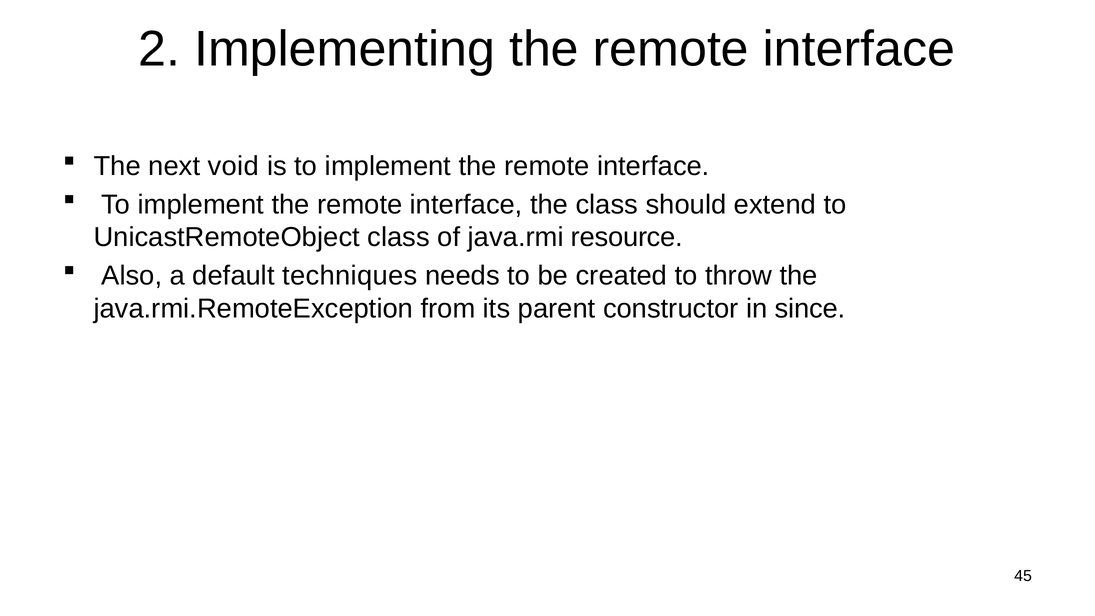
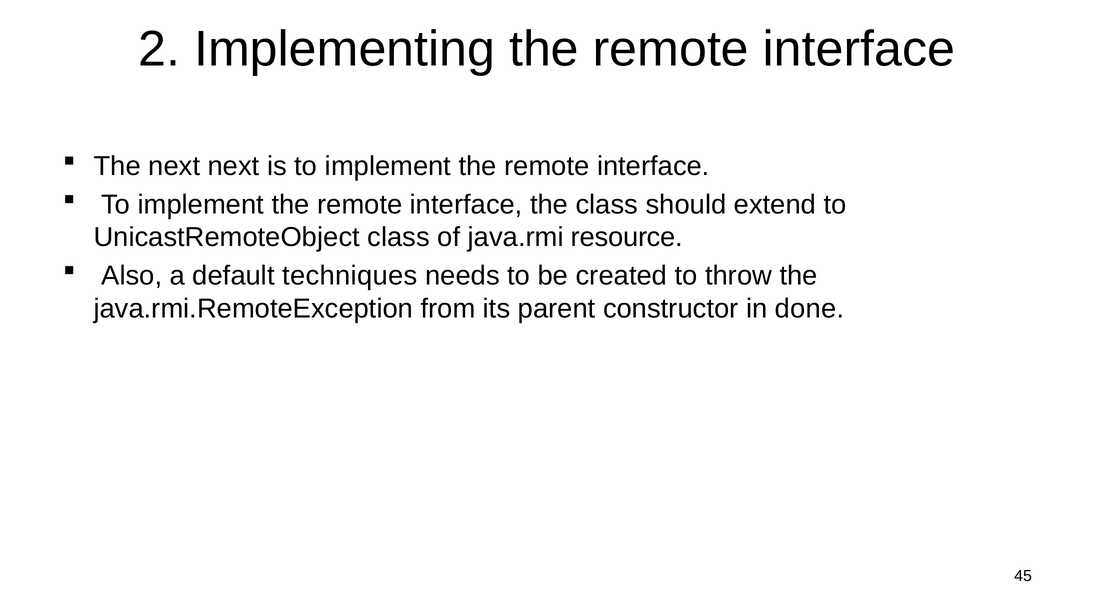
next void: void -> next (234, 166)
since: since -> done (810, 308)
